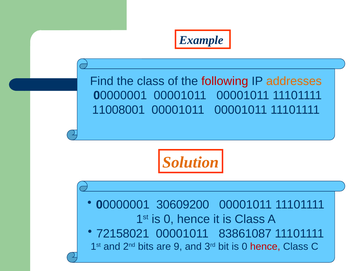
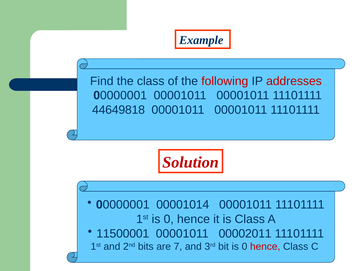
addresses colour: orange -> red (294, 81)
11008001: 11008001 -> 44649818 (119, 110)
Solution colour: orange -> red (191, 163)
30609200: 30609200 -> 00001014 (183, 205)
72158021: 72158021 -> 11500001 (123, 234)
83861087: 83861087 -> 00002011 (245, 234)
9: 9 -> 7 (178, 247)
